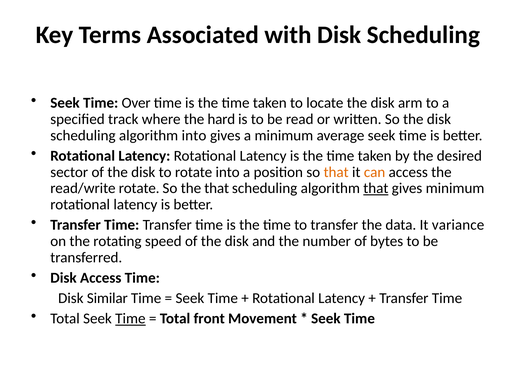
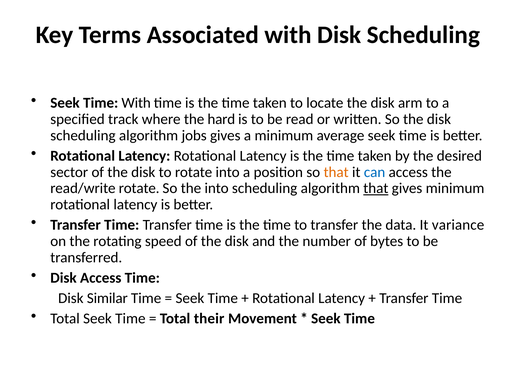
Time Over: Over -> With (136, 103)
algorithm into: into -> jobs (194, 135)
can colour: orange -> blue (375, 172)
the that: that -> into (217, 188)
Time underline: present -> none (130, 319)
front: front -> their (209, 319)
